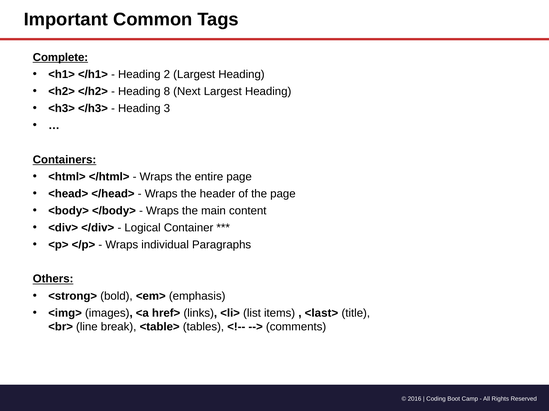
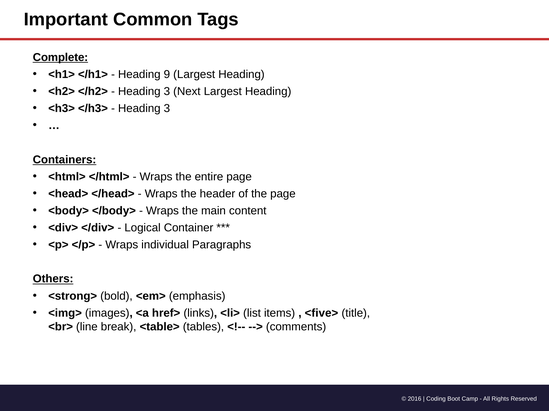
2: 2 -> 9 (167, 74)
8: 8 -> 3 (167, 92)
<last>: <last> -> <five> (321, 314)
